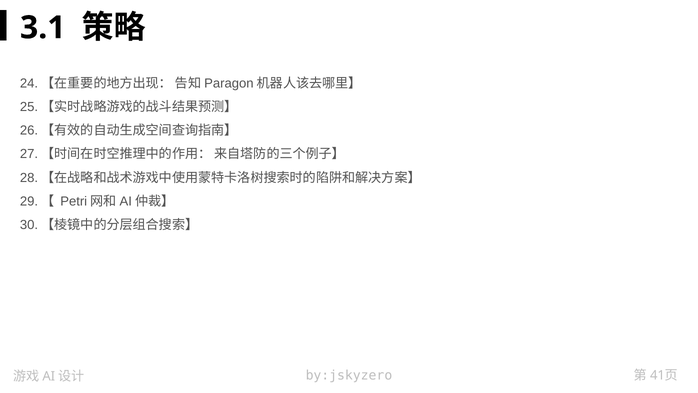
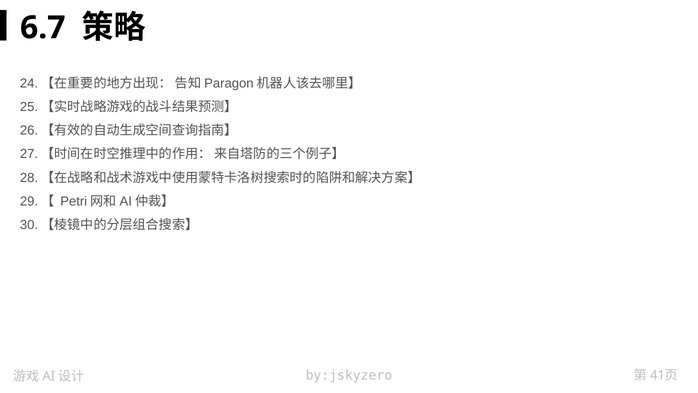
3.1: 3.1 -> 6.7 (43, 28)
